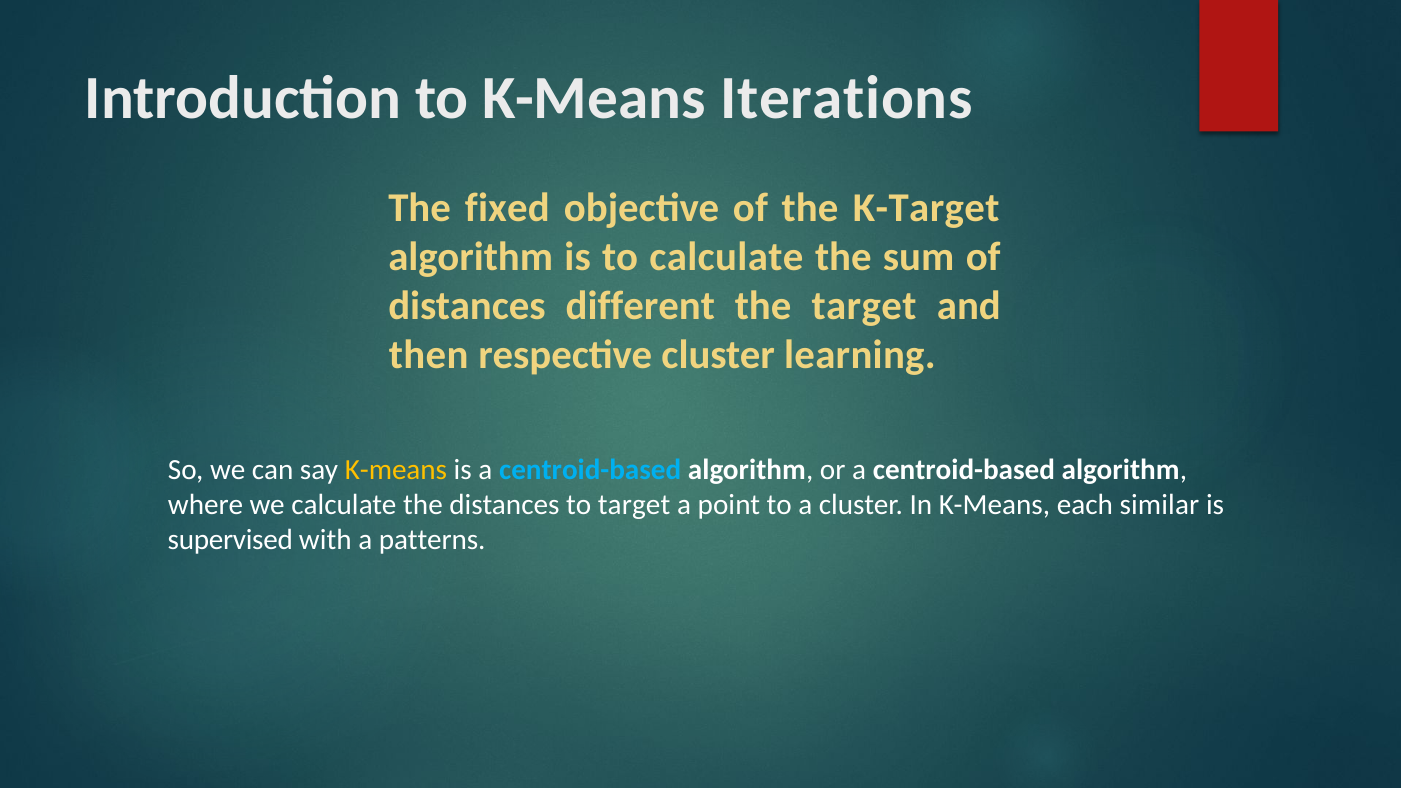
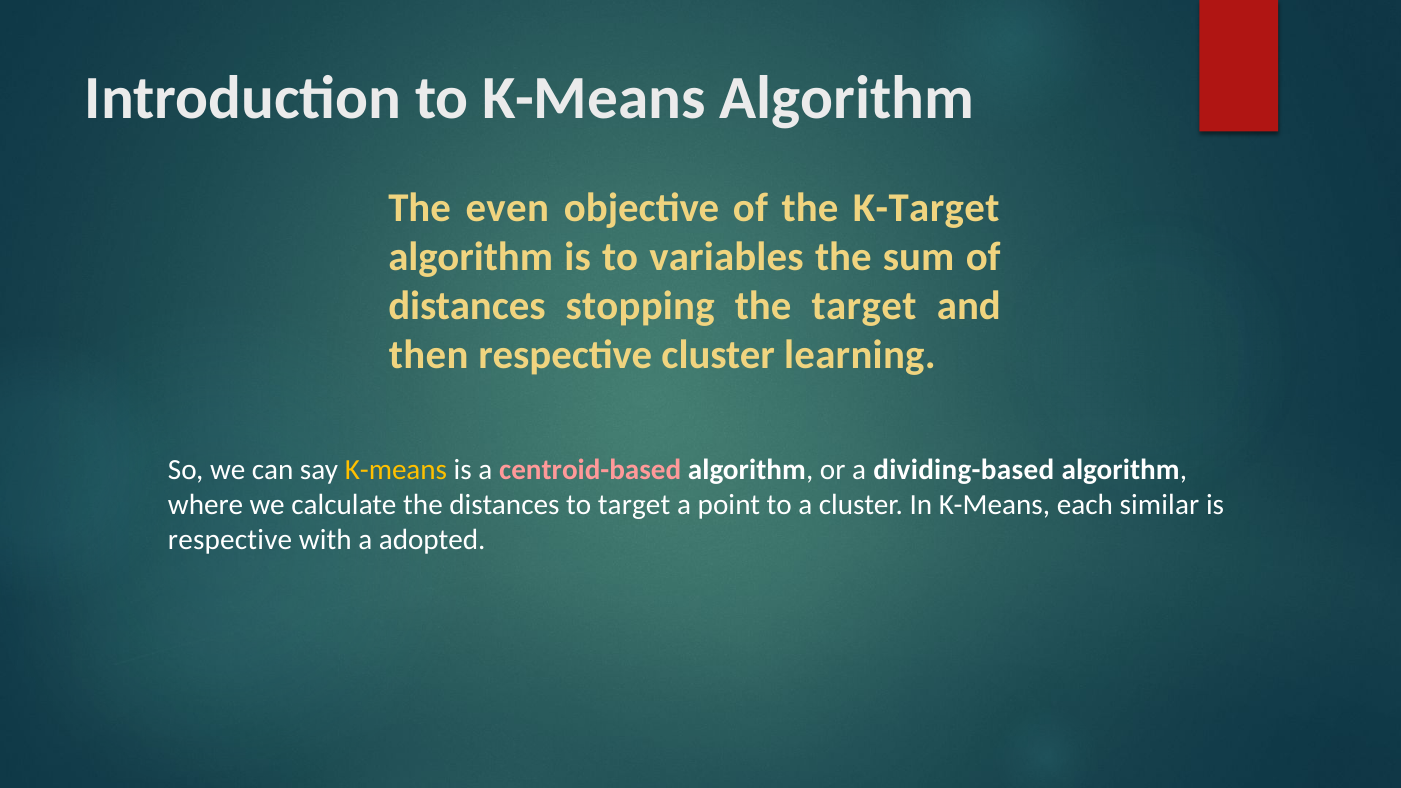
K-Means Iterations: Iterations -> Algorithm (847, 98)
fixed: fixed -> even (507, 208)
to calculate: calculate -> variables (726, 257)
different: different -> stopping (640, 306)
centroid-based colour: light blue -> pink (590, 470)
or a centroid-based: centroid-based -> dividing-based (964, 470)
supervised: supervised -> respective (230, 540)
patterns: patterns -> adopted (432, 540)
